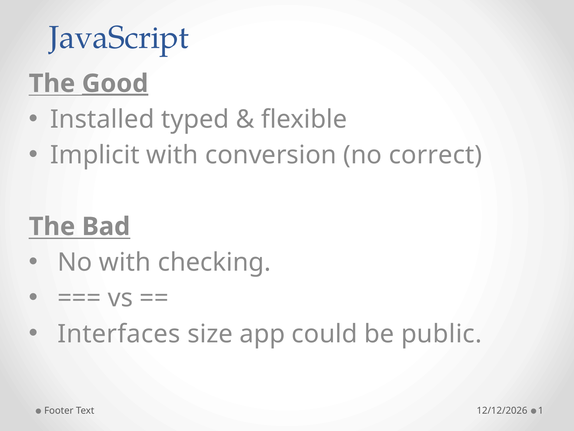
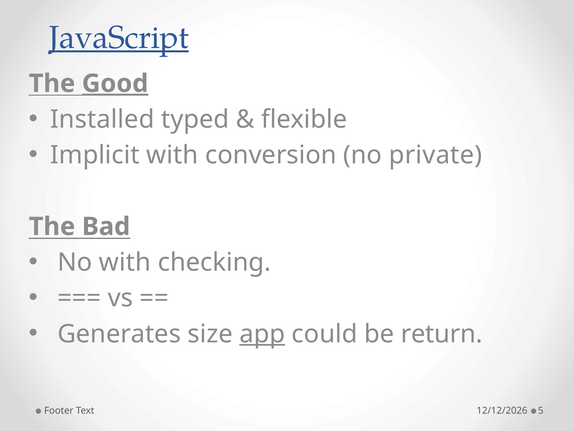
JavaScript underline: none -> present (119, 38)
correct: correct -> private (435, 155)
Interfaces: Interfaces -> Generates (119, 334)
app underline: none -> present (262, 334)
public: public -> return (442, 334)
1: 1 -> 5 (541, 410)
